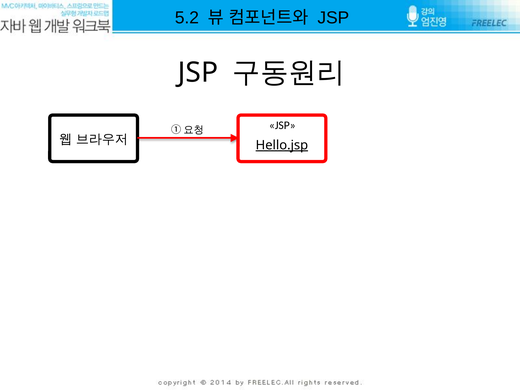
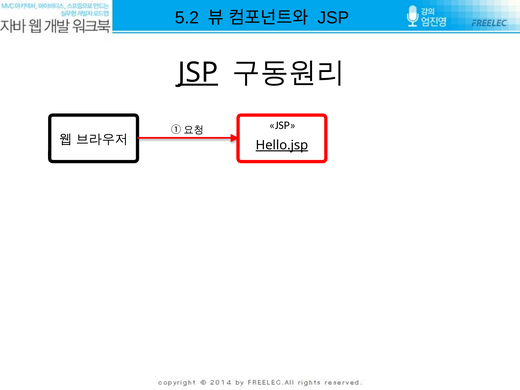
JSP underline: none -> present (198, 73)
